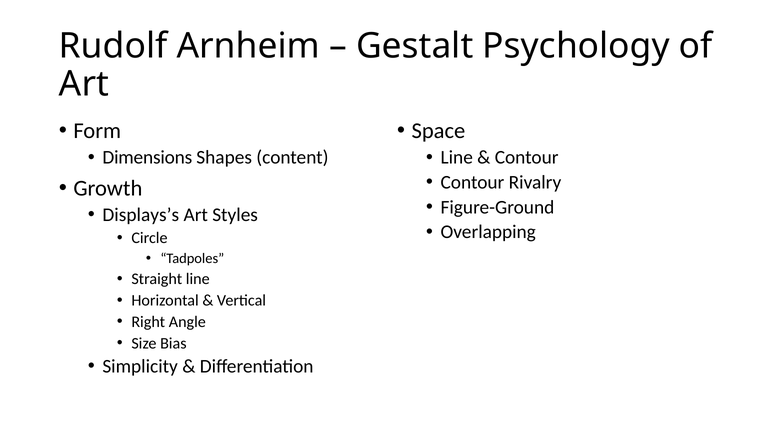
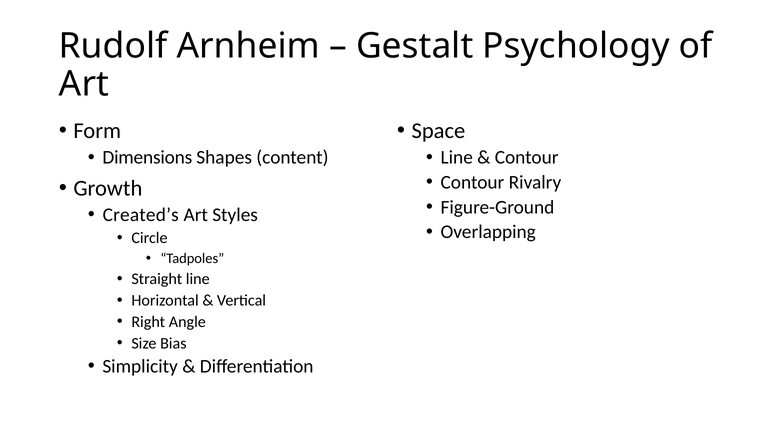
Displays’s: Displays’s -> Created’s (141, 215)
